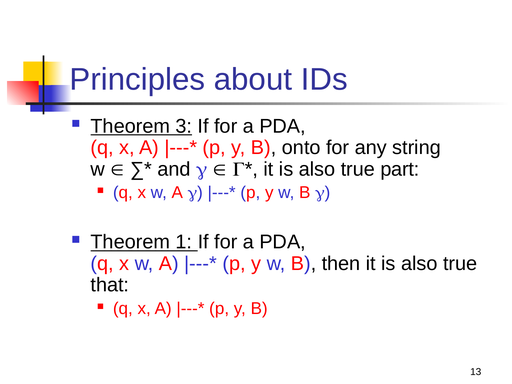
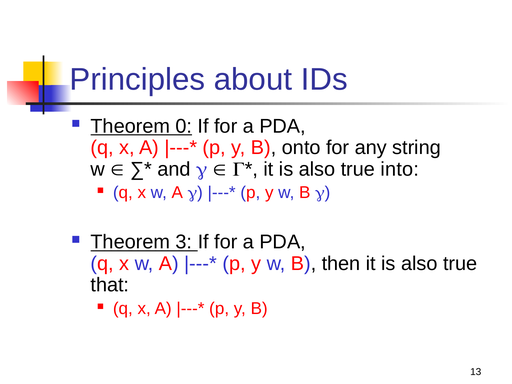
3: 3 -> 0 (184, 126)
part: part -> into (400, 169)
1: 1 -> 3 (184, 242)
